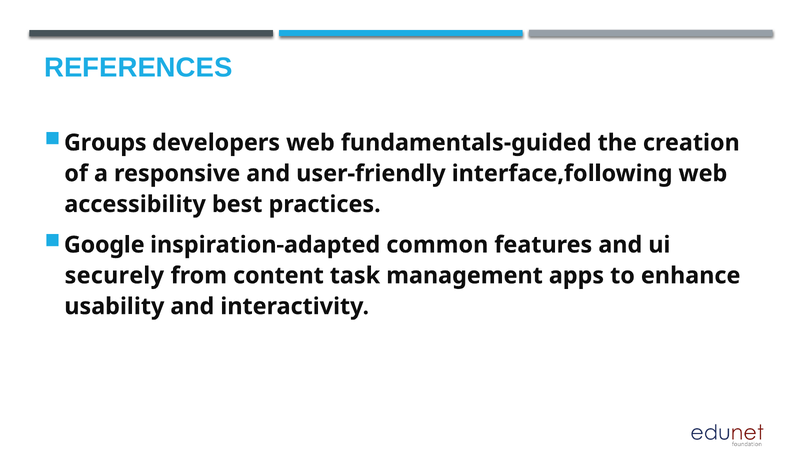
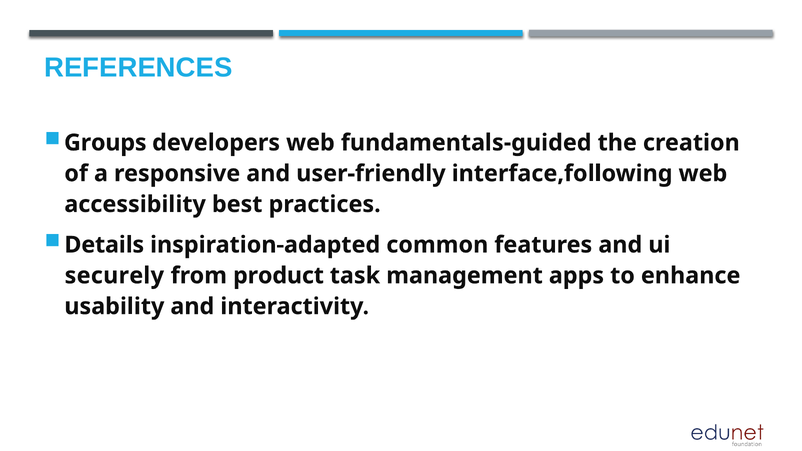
Google: Google -> Details (104, 245)
content: content -> product (278, 276)
